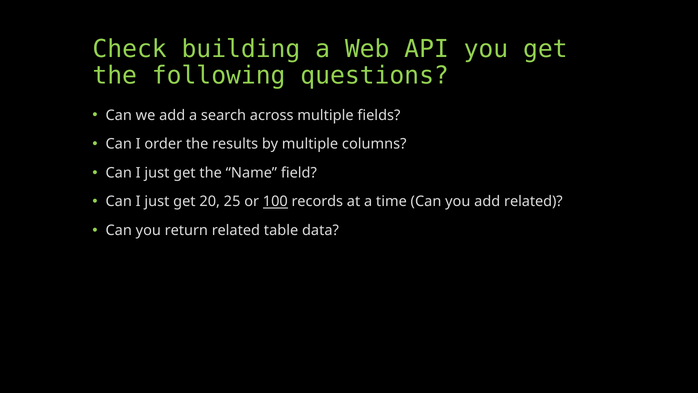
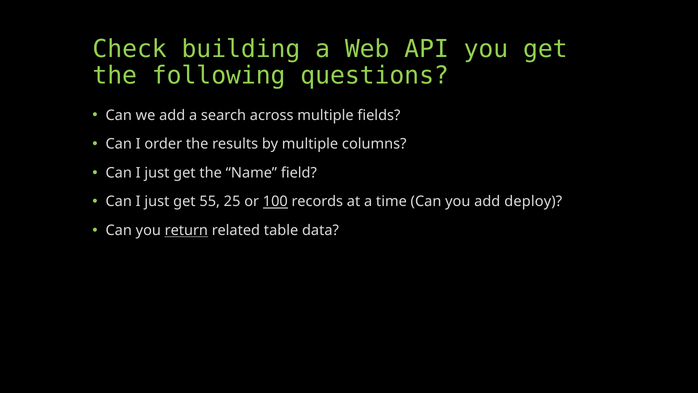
20: 20 -> 55 (210, 201)
add related: related -> deploy (533, 201)
return underline: none -> present (186, 230)
